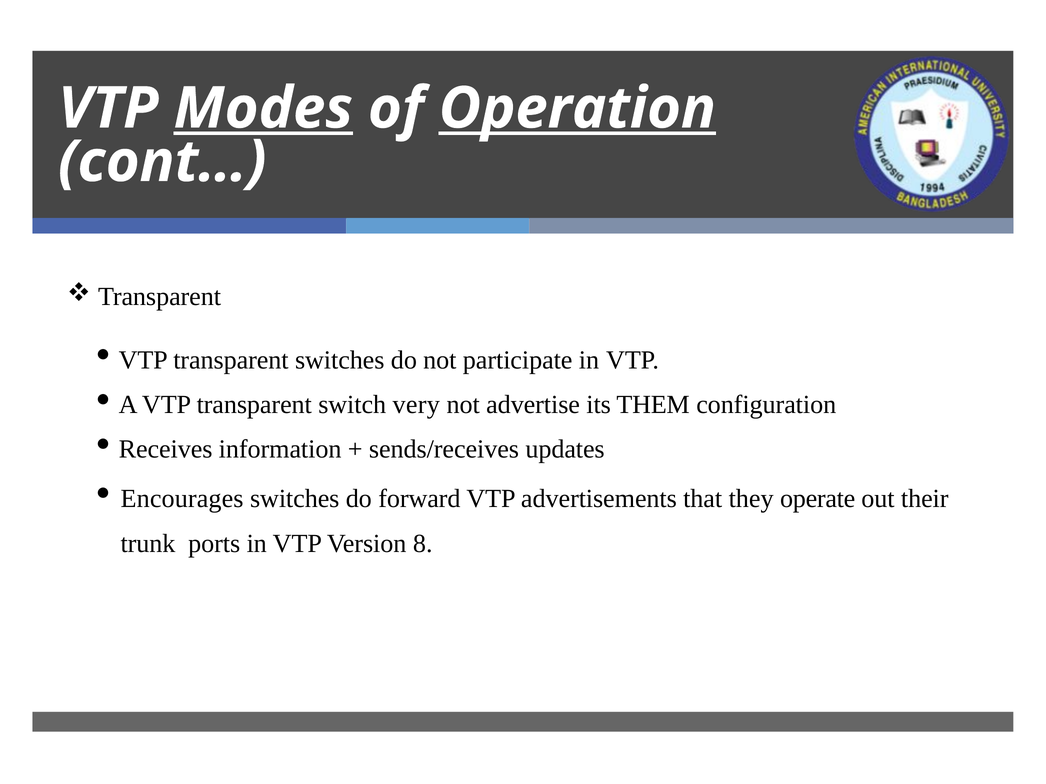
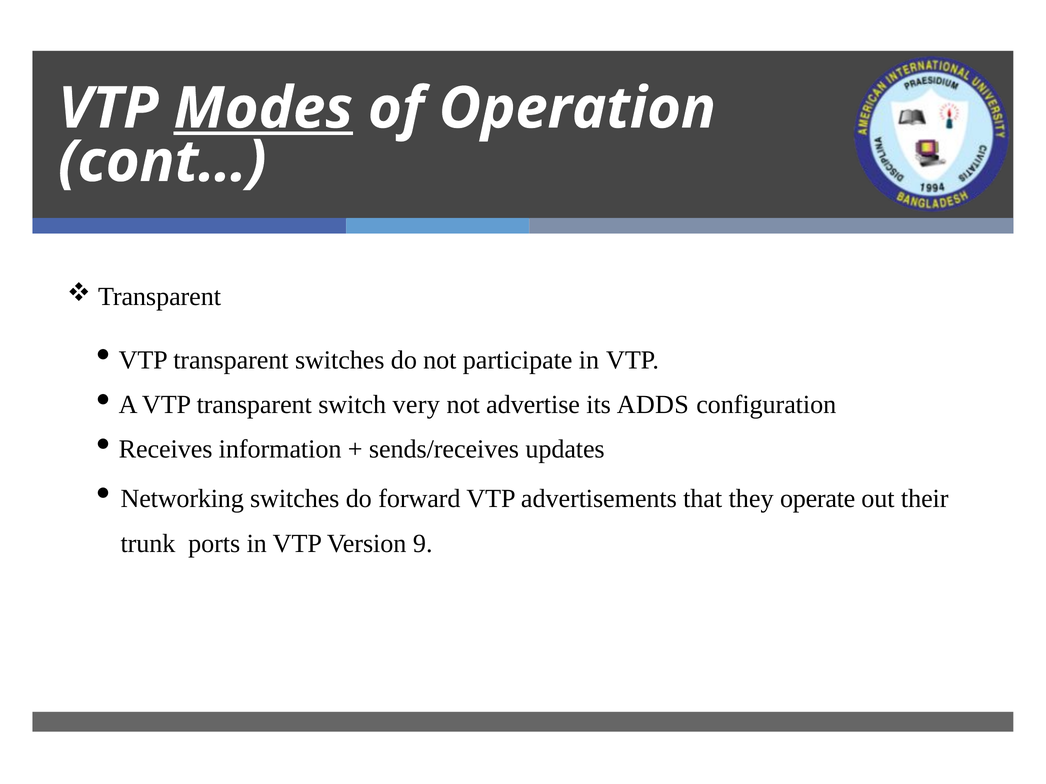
Operation underline: present -> none (577, 109)
THEM: THEM -> ADDS (653, 405)
Encourages: Encourages -> Networking (182, 499)
8: 8 -> 9 (423, 544)
